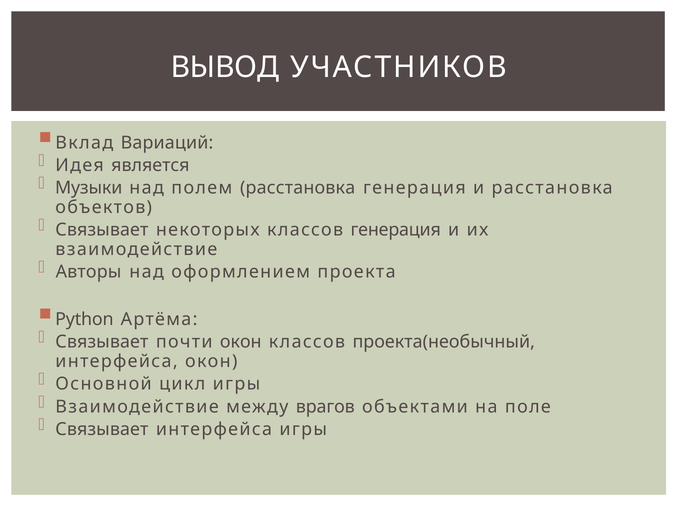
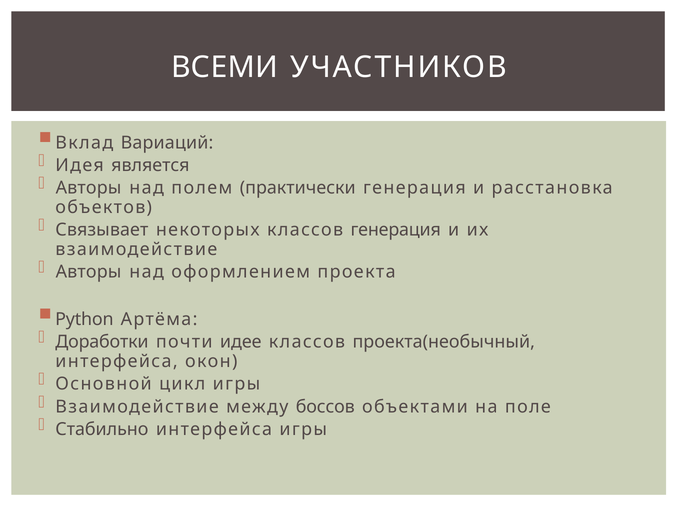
ВЫВОД: ВЫВОД -> ВСЕМИ (225, 68)
Музыки: Музыки -> Авторы (89, 188)
полем расстановка: расстановка -> практически (298, 188)
Связывает: Связывает -> Доработки (102, 342)
почти окон: окон -> идее (241, 342)
врагов: врагов -> боссов (325, 407)
Связывает: Связывает -> Стабильно (102, 430)
